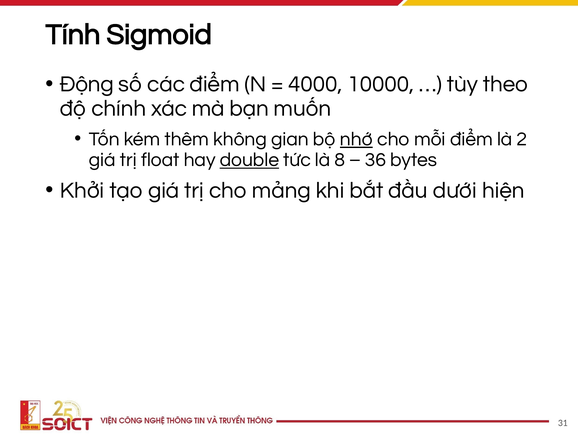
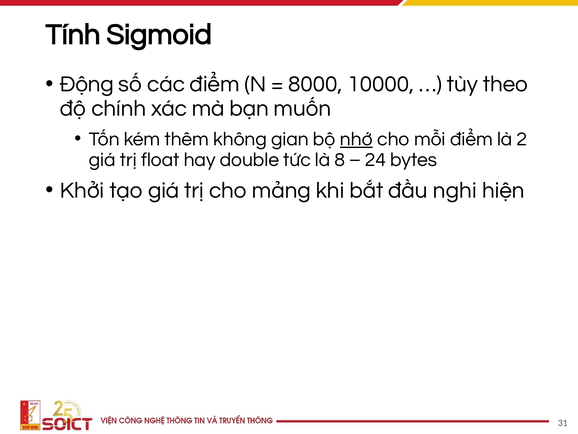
4000: 4000 -> 8000 (315, 84)
double underline: present -> none (249, 160)
36: 36 -> 24 (376, 160)
dưới: dưới -> nghi (455, 190)
